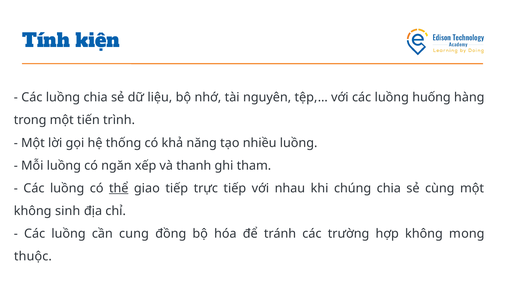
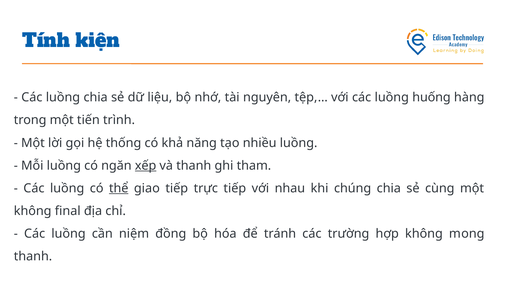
xếp underline: none -> present (146, 166)
sinh: sinh -> final (68, 211)
cung: cung -> niệm (134, 234)
thuộc: thuộc -> thanh (33, 257)
